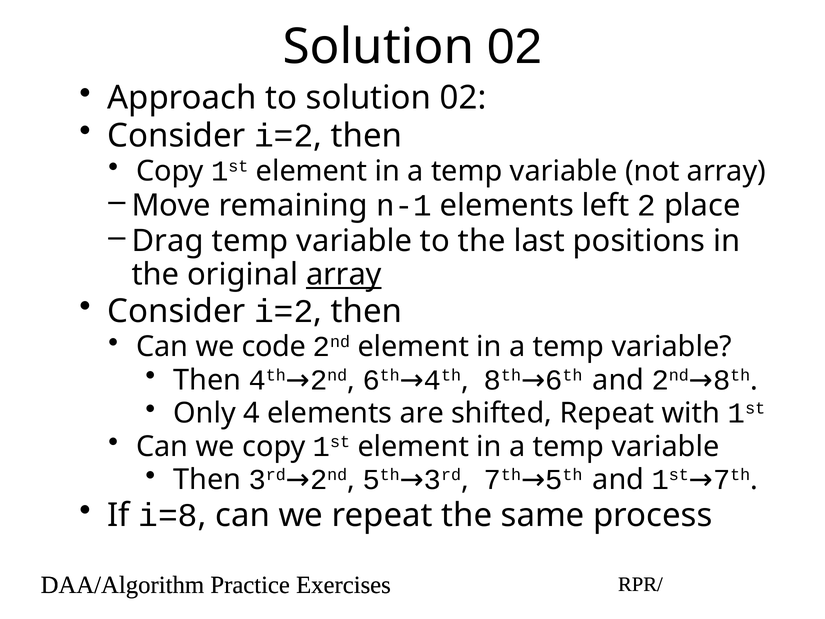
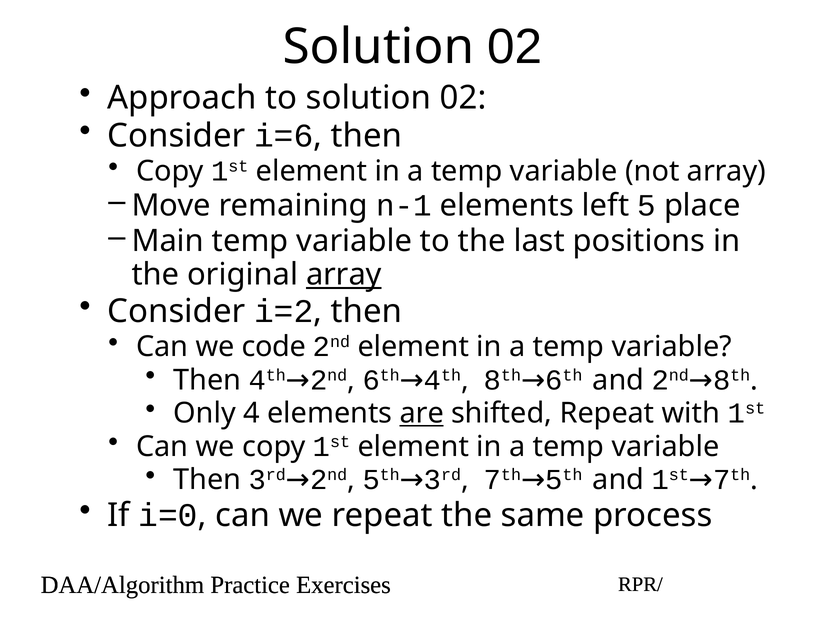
i=2: i=2 -> i=6 (284, 136)
2: 2 -> 5 (647, 206)
Drag: Drag -> Main (168, 241)
are underline: none -> present (422, 413)
i=8: i=8 -> i=0 (168, 515)
